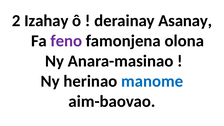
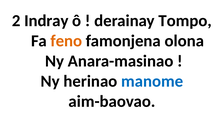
Izahay: Izahay -> Indray (46, 21)
Asanay: Asanay -> Tompo (185, 21)
feno colour: purple -> orange (66, 41)
